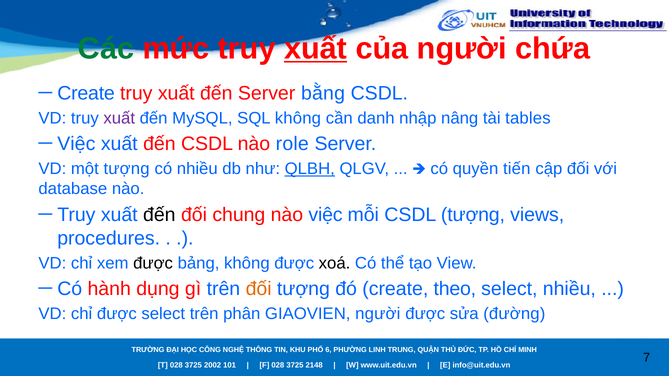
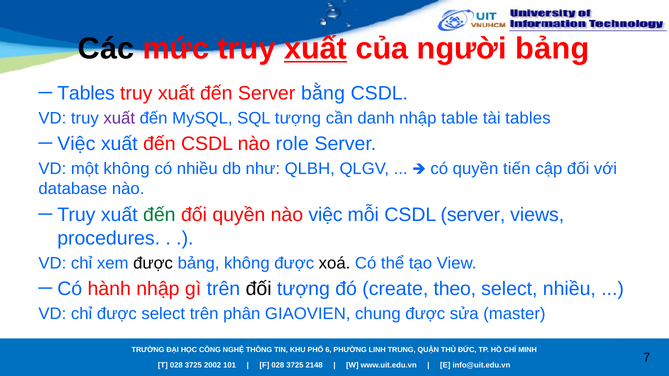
Các colour: green -> black (106, 49)
người chứa: chứa -> bảng (553, 49)
Create: Create -> Tables (86, 93)
SQL không: không -> tượng (298, 118)
nâng: nâng -> table (460, 118)
một tượng: tượng -> không (127, 169)
QLBH underline: present -> none (310, 169)
đến colour: black -> green (159, 215)
đối chung: chung -> quyền (239, 215)
CSDL tượng: tượng -> server (473, 215)
hành dụng: dụng -> nhập (158, 289)
đối colour: orange -> black (259, 289)
GIAOVIEN người: người -> chung (378, 314)
đường: đường -> master (514, 314)
